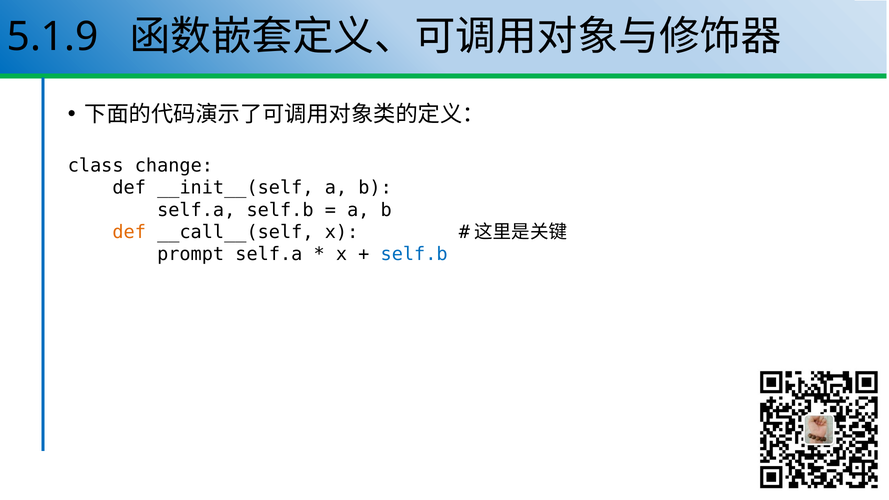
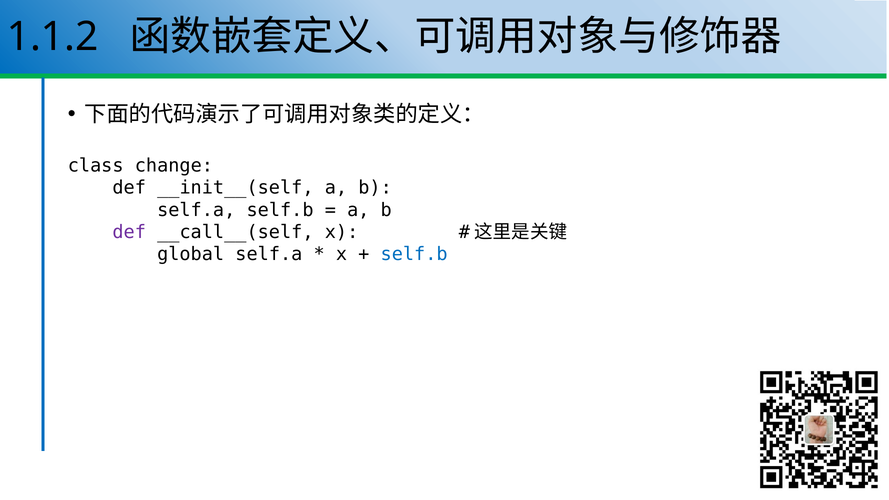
5.1.9: 5.1.9 -> 1.1.2 (53, 37)
def colour: orange -> purple (129, 232)
prompt: prompt -> global (191, 254)
